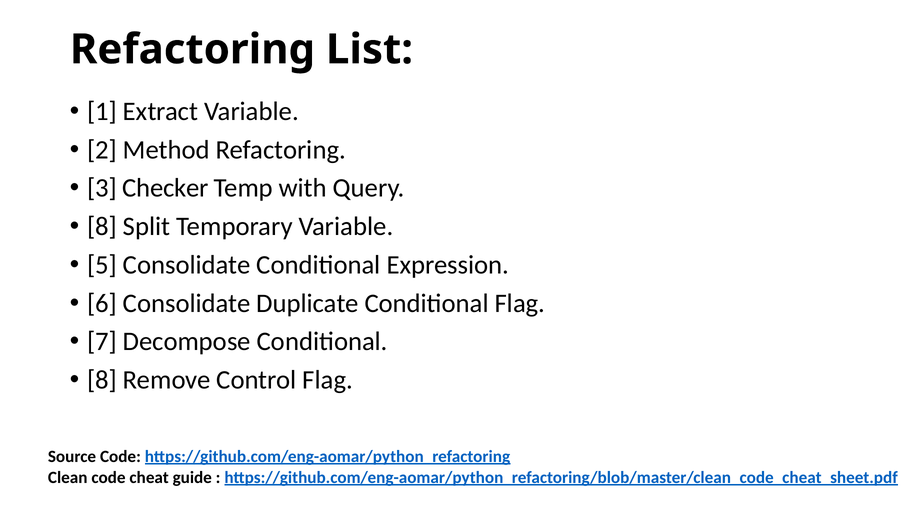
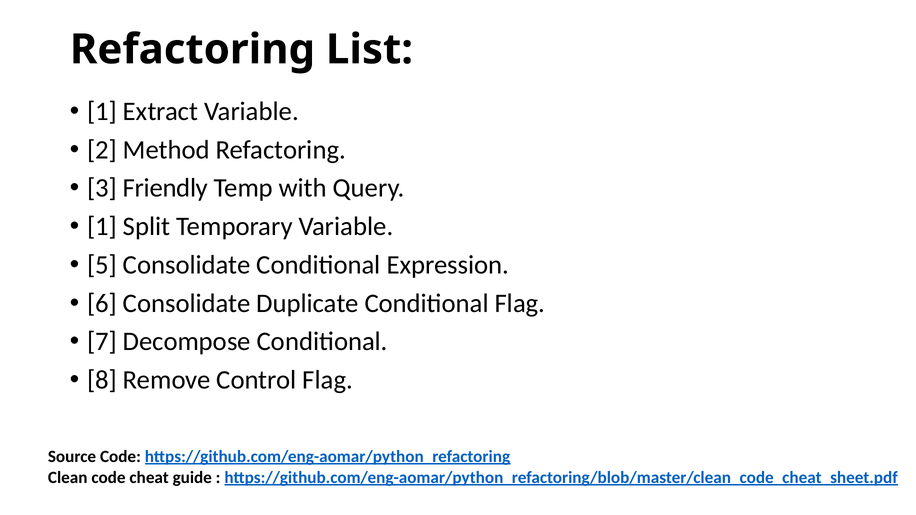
Checker: Checker -> Friendly (165, 188)
8: 8 -> 1 (102, 227)
